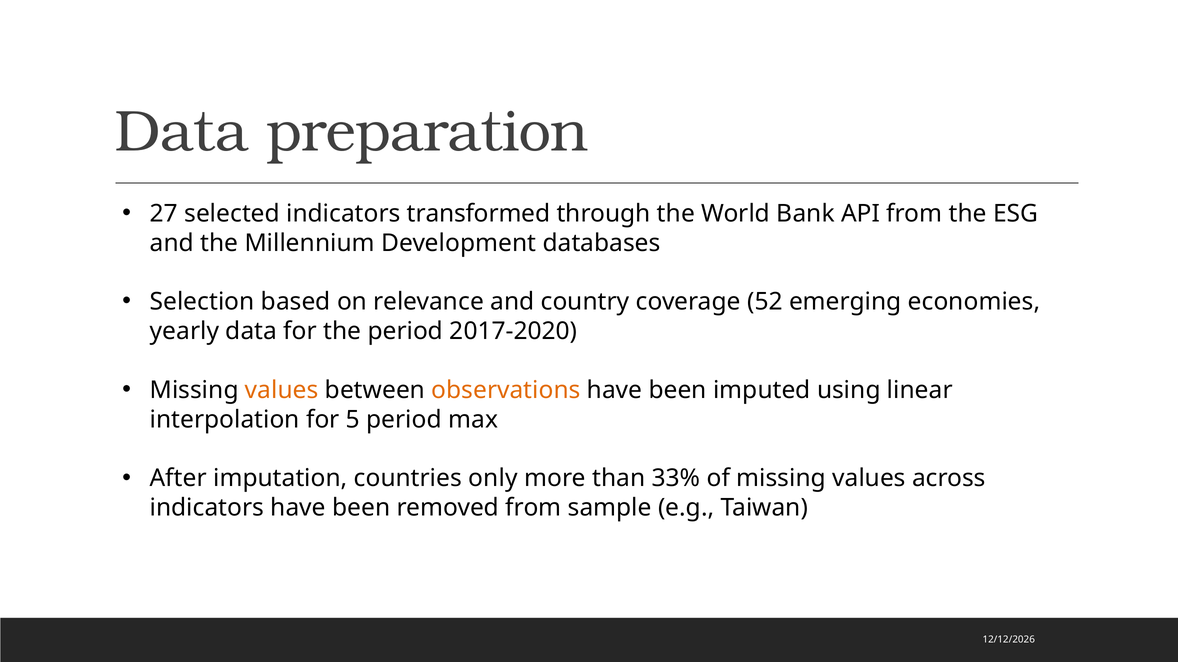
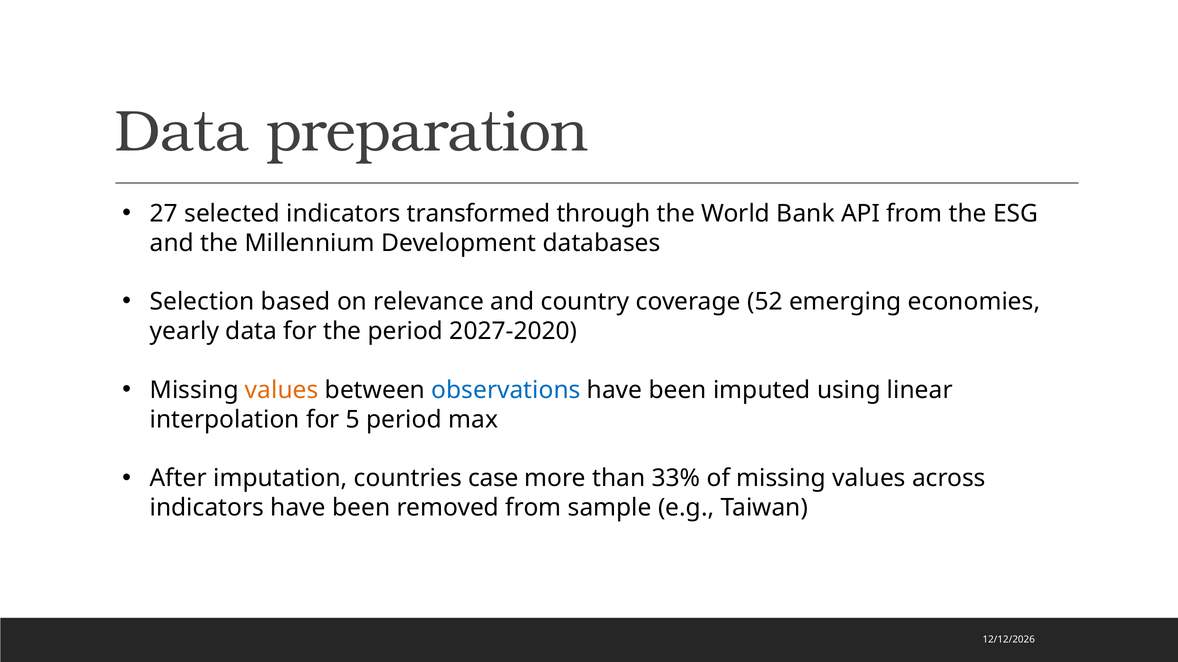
2017-2020: 2017-2020 -> 2027-2020 (513, 332)
observations colour: orange -> blue (506, 390)
only: only -> case (493, 479)
